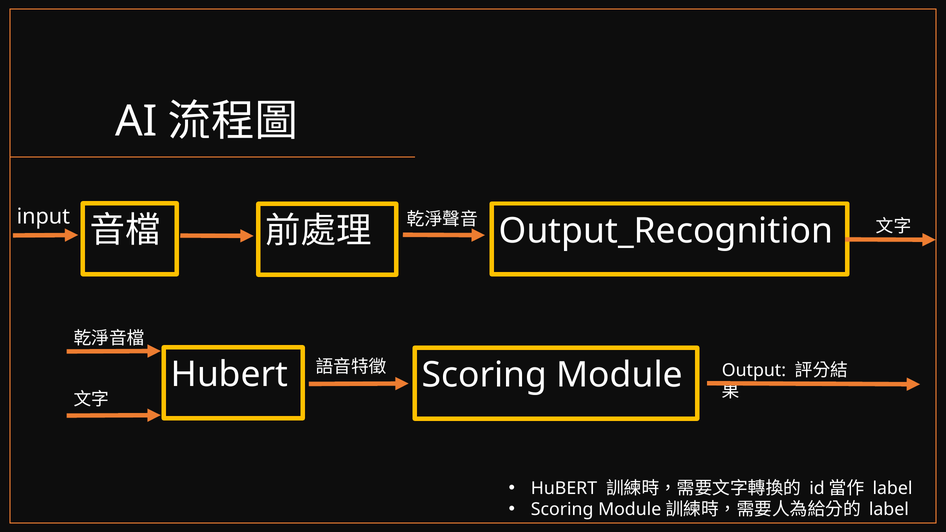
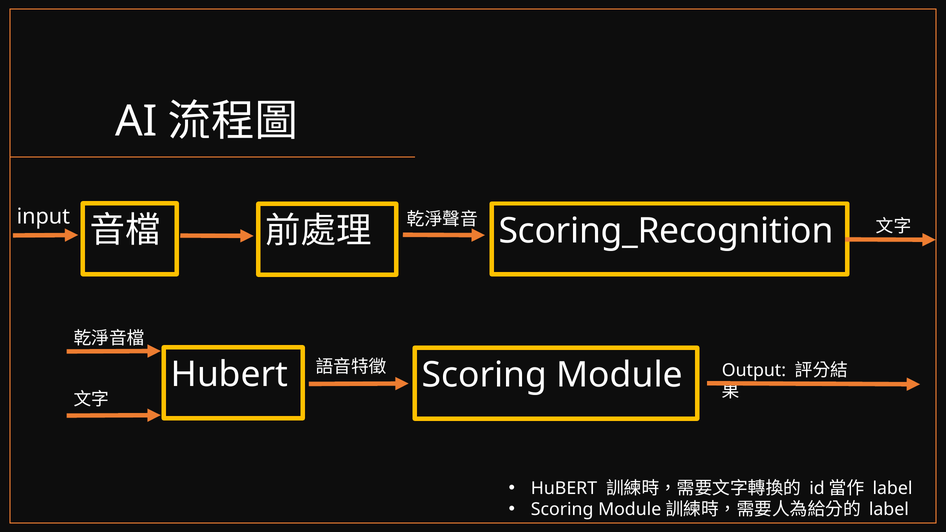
Output_Recognition: Output_Recognition -> Scoring_Recognition (666, 231)
